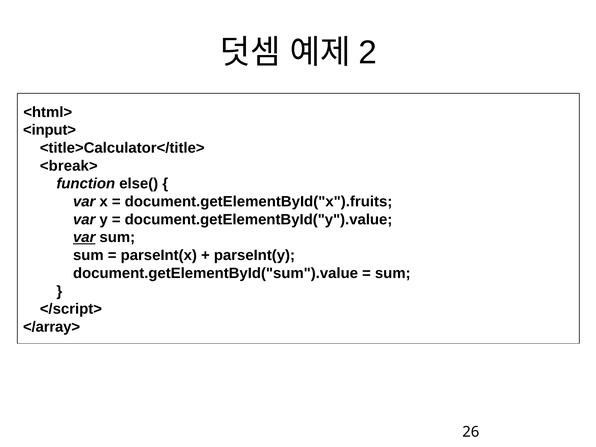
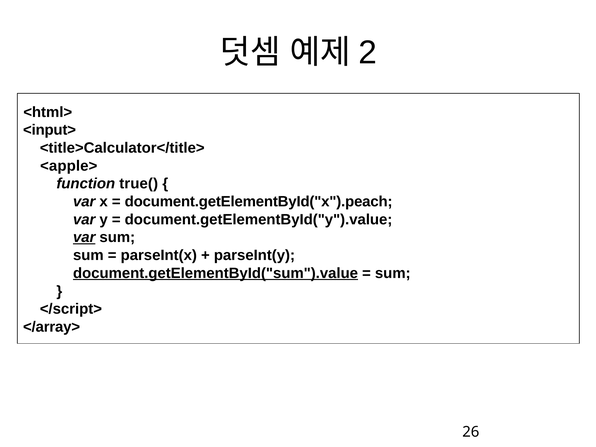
<break>: <break> -> <apple> (69, 166)
else(: else( -> true( (139, 184)
document.getElementById("x").fruits: document.getElementById("x").fruits -> document.getElementById("x").peach (259, 202)
document.getElementById("sum").value underline: none -> present (216, 273)
